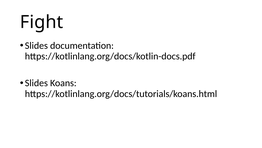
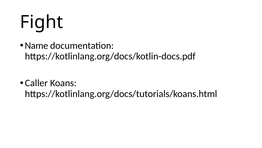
Slides: Slides -> Name (36, 45)
Slides: Slides -> Caller (36, 83)
